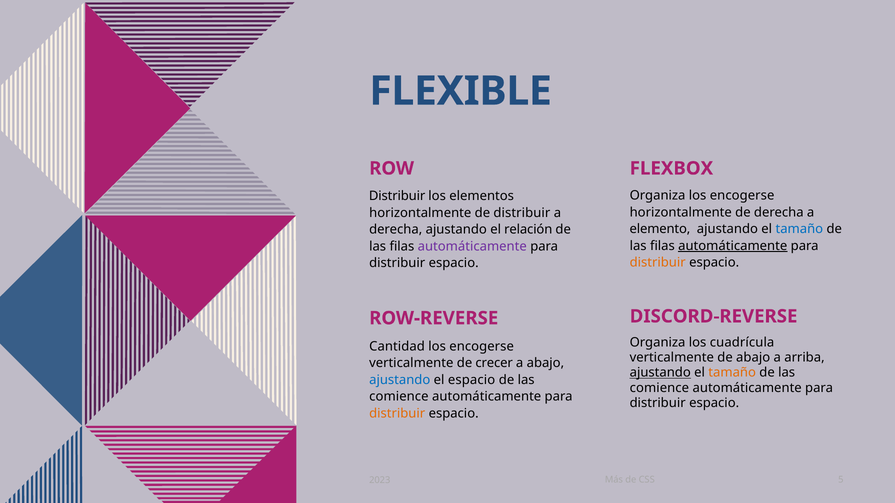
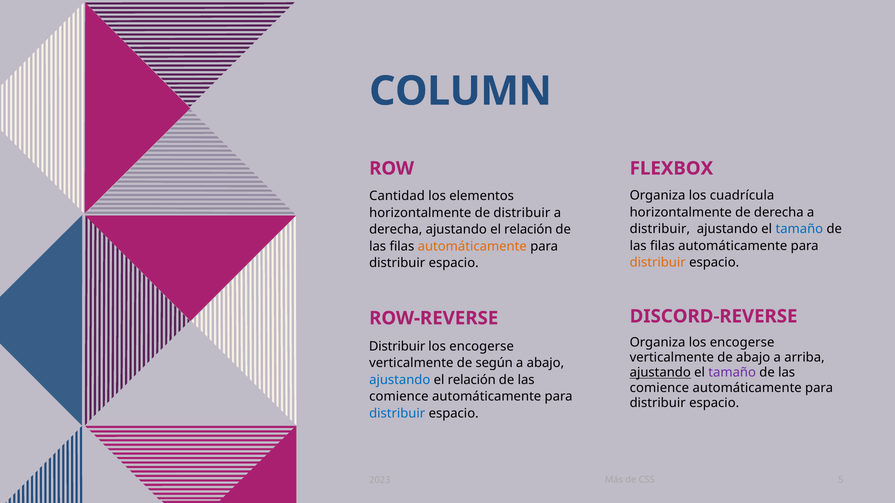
FLEXIBLE: FLEXIBLE -> COLUMN (461, 91)
Organiza los encogerse: encogerse -> cuadrícula (742, 196)
Distribuir: Distribuir -> Cantidad (397, 196)
elemento: elemento -> distribuir (660, 229)
automáticamente underline: present -> none (733, 246)
automáticamente colour: purple -> orange (472, 246)
Organiza los cuadrícula: cuadrícula -> encogerse (742, 343)
Cantidad: Cantidad -> Distribuir (397, 347)
crecer: crecer -> según (494, 363)
tamaño colour: orange -> purple (732, 373)
espacio: espacio -> relación (472, 380)
distribuir colour: orange -> blue (397, 414)
